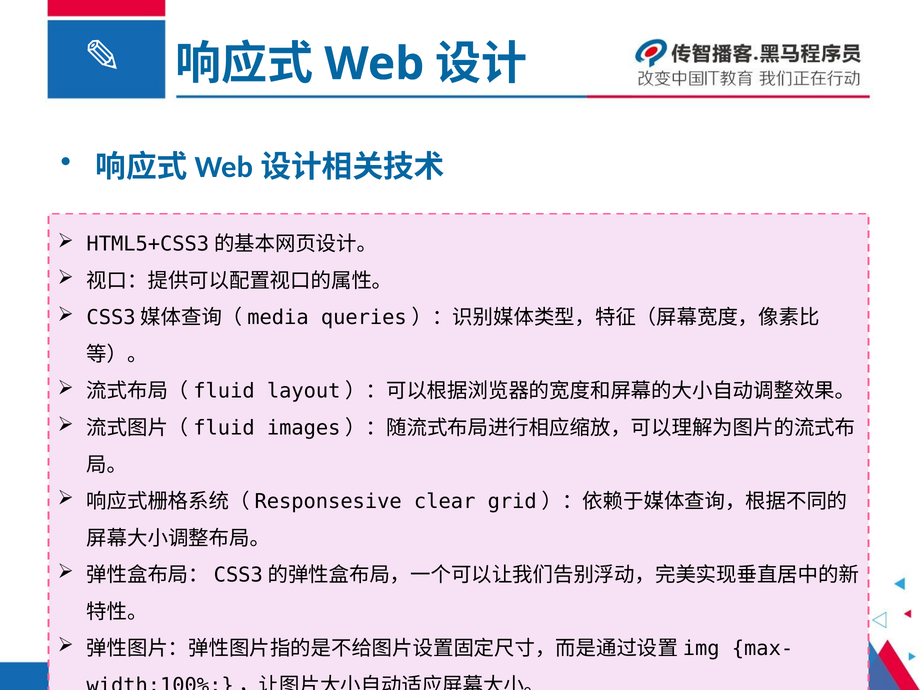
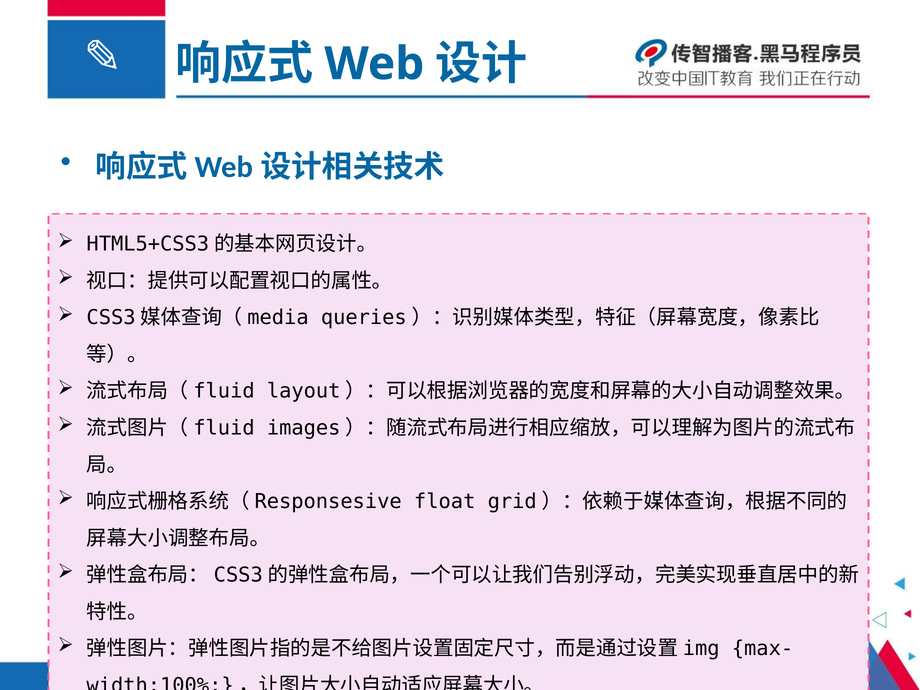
clear: clear -> float (445, 502)
